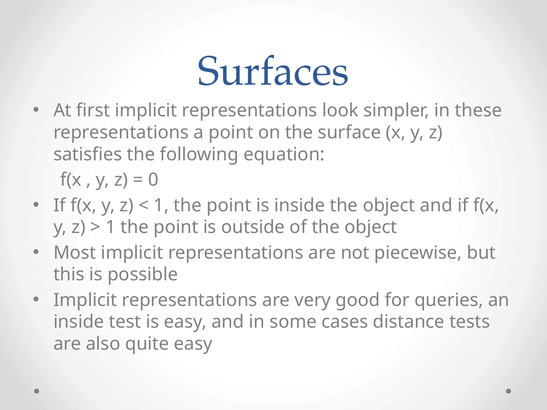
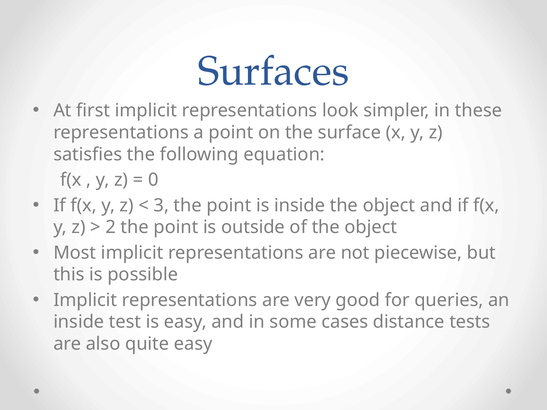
1: 1 -> 3 (161, 205)
1: 1 -> 2 (111, 227)
